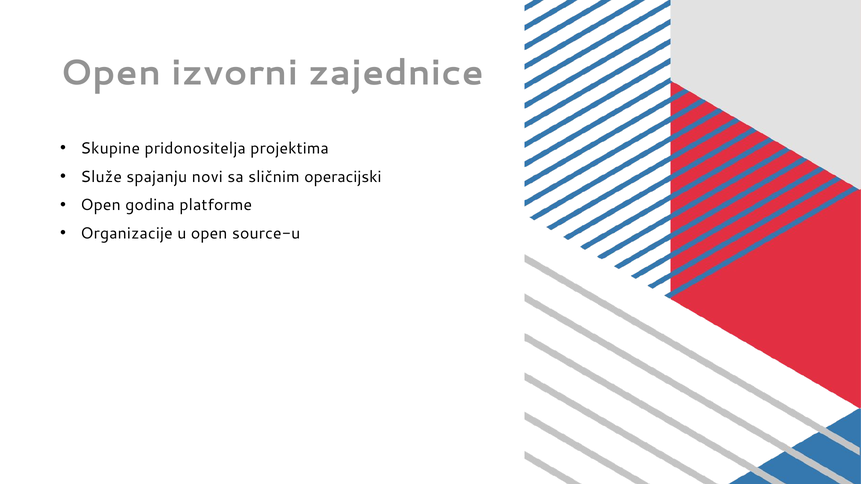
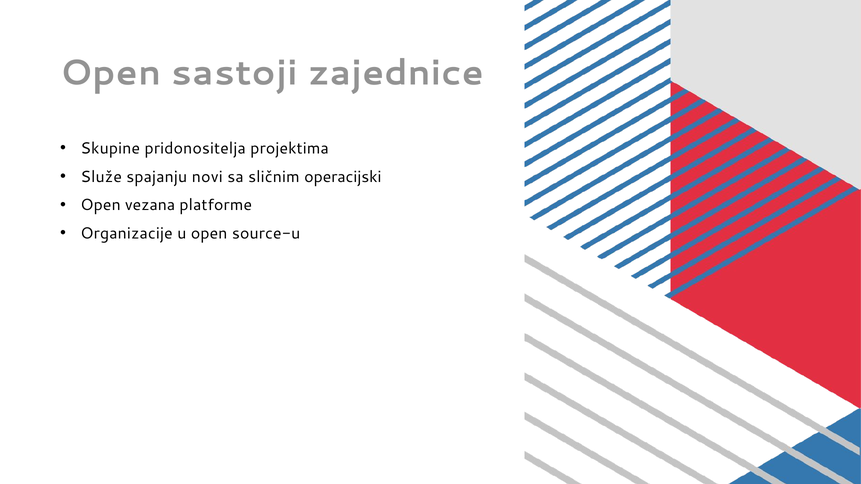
izvorni: izvorni -> sastoji (235, 73)
godina: godina -> vezana (150, 205)
